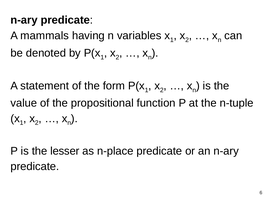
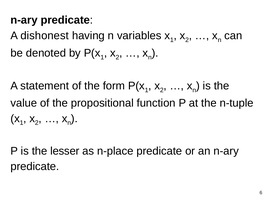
mammals: mammals -> dishonest (45, 36)
